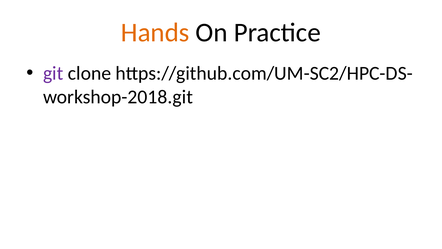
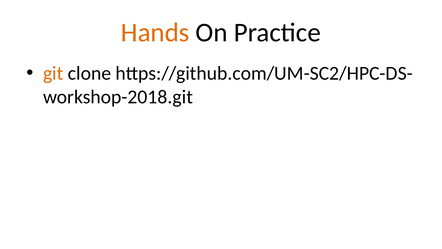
git colour: purple -> orange (53, 73)
